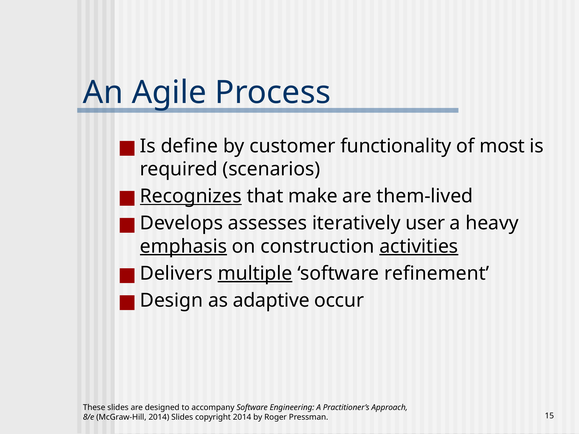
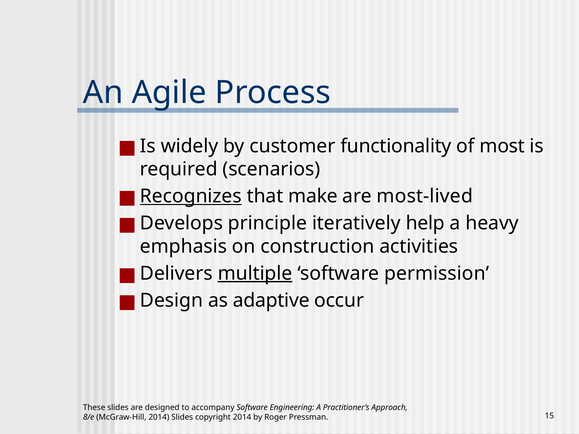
define: define -> widely (189, 146)
them-lived: them-lived -> most-lived (425, 196)
assesses: assesses -> principle (267, 223)
user: user -> help (425, 223)
emphasis underline: present -> none (183, 246)
activities underline: present -> none (419, 246)
refinement: refinement -> permission (437, 273)
